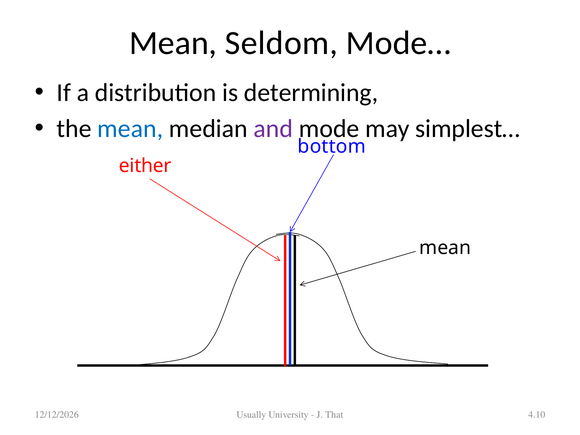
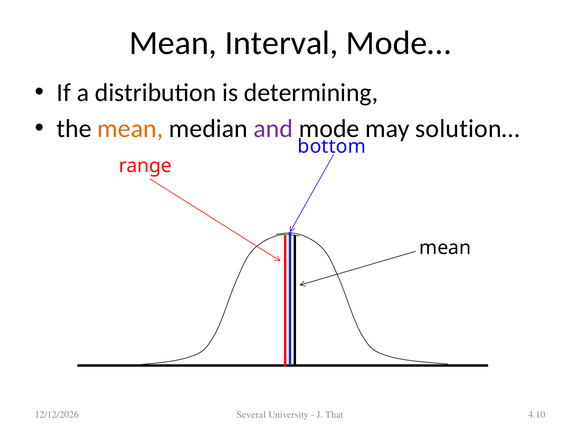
Seldom: Seldom -> Interval (282, 43)
mean colour: blue -> orange (130, 129)
simplest…: simplest… -> solution… (467, 129)
either: either -> range (145, 166)
Usually: Usually -> Several (251, 415)
